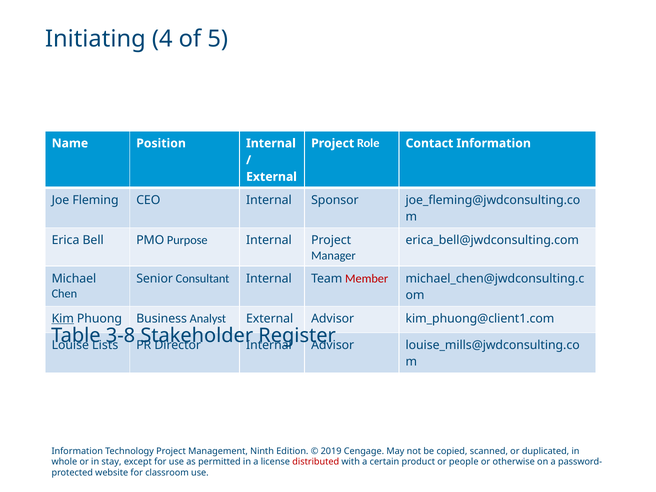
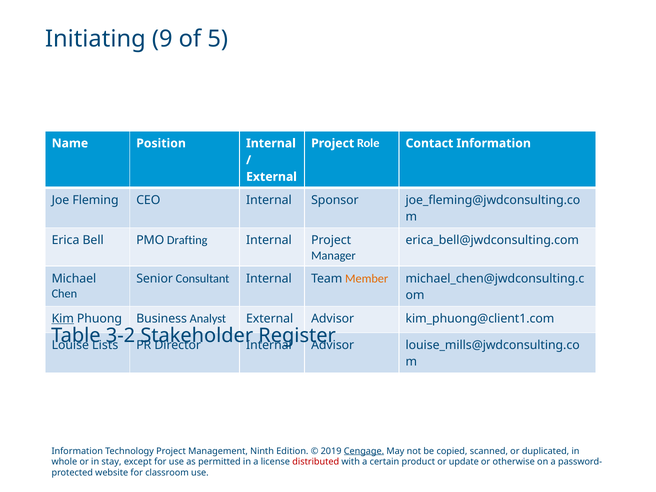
4: 4 -> 9 (162, 39)
Purpose: Purpose -> Drafting (187, 240)
Member colour: red -> orange (367, 278)
3-8: 3-8 -> 3-2 (121, 336)
Cengage underline: none -> present (364, 451)
people: people -> update (464, 462)
